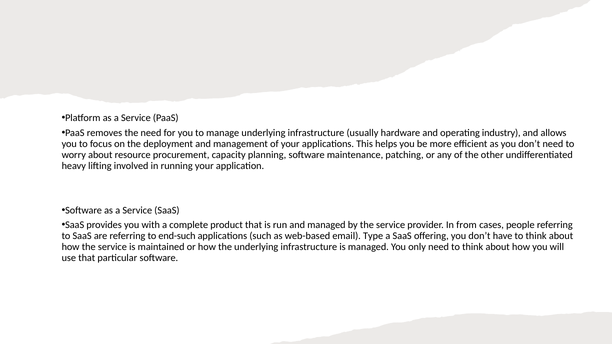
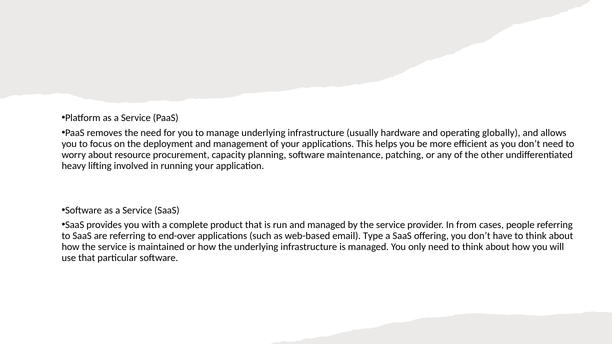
industry: industry -> globally (501, 133)
end-such: end-such -> end-over (177, 236)
